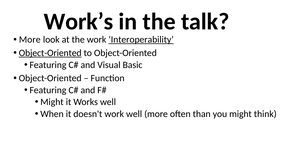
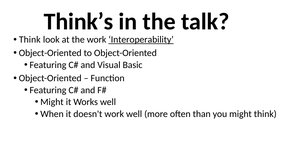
Work’s: Work’s -> Think’s (79, 22)
More: More -> Think (30, 39)
Object-Oriented underline: present -> none (50, 53)
